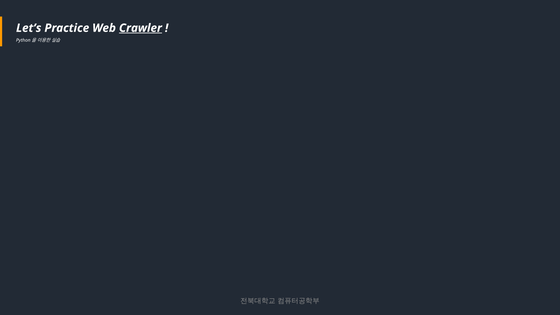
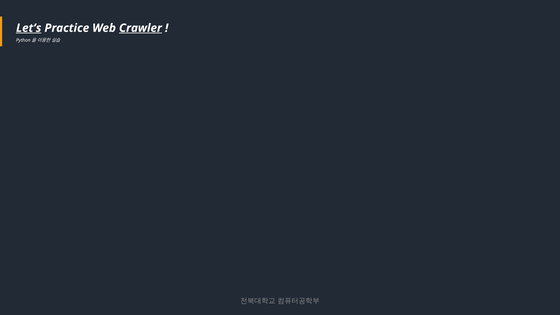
Let’s underline: none -> present (29, 28)
